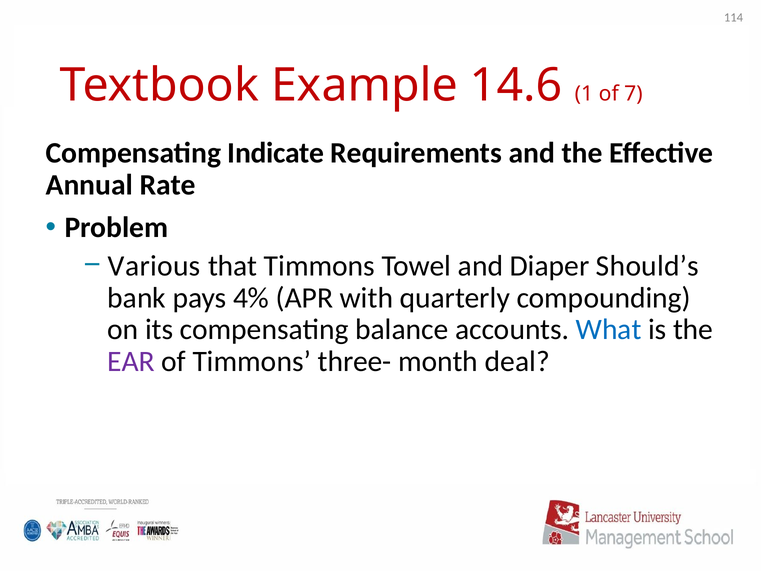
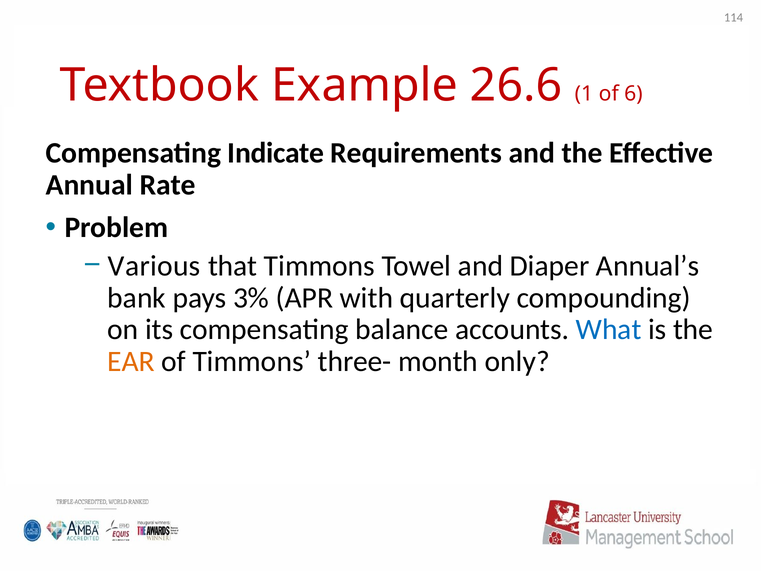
14.6: 14.6 -> 26.6 (516, 85)
7: 7 -> 6 (633, 94)
Should’s: Should’s -> Annual’s (648, 266)
4%: 4% -> 3% (251, 298)
EAR colour: purple -> orange (131, 362)
deal: deal -> only (517, 362)
